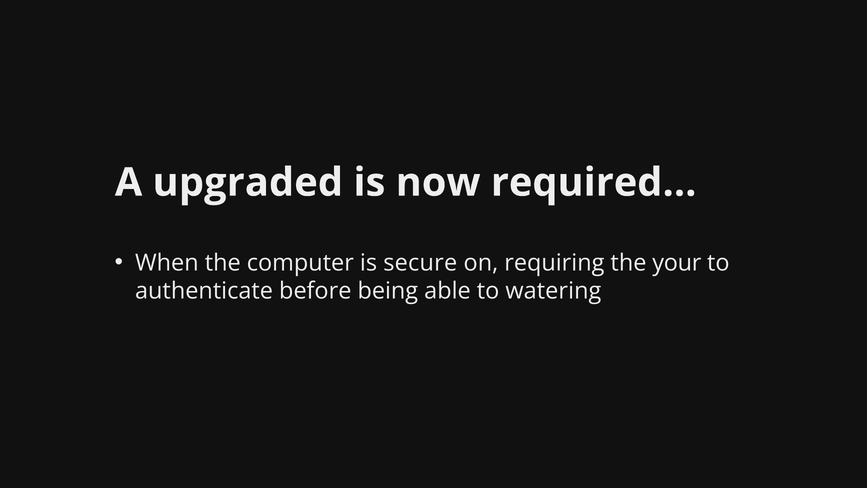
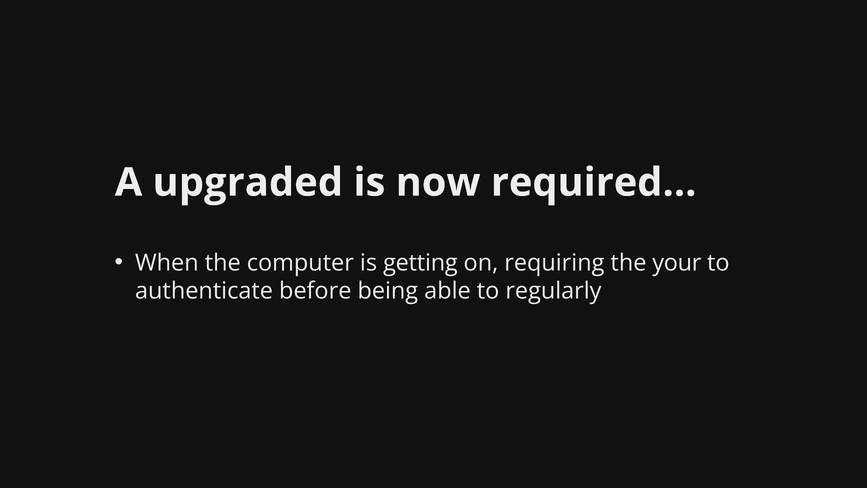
secure: secure -> getting (420, 263)
watering: watering -> regularly (553, 291)
